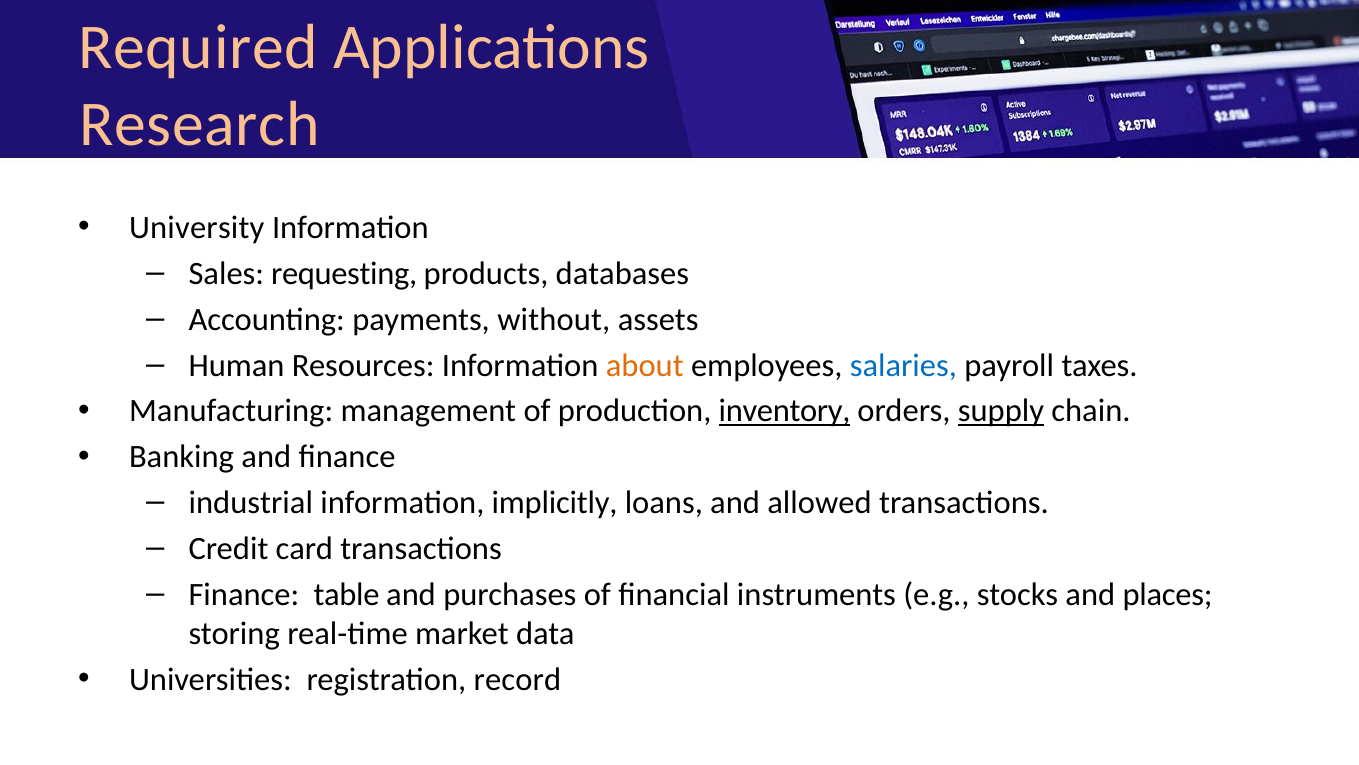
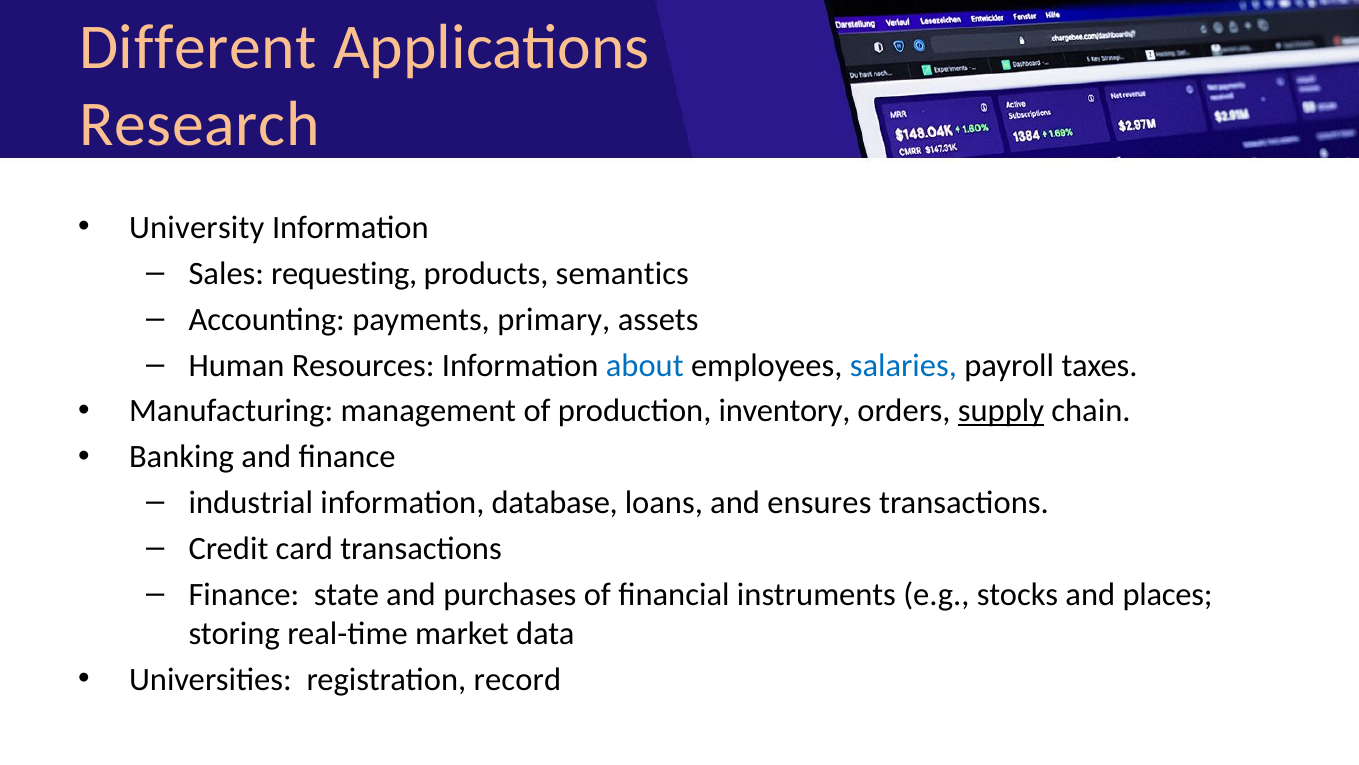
Required: Required -> Different (198, 48)
databases: databases -> semantics (622, 273)
without: without -> primary (554, 319)
about colour: orange -> blue (645, 365)
inventory underline: present -> none (785, 411)
implicitly: implicitly -> database (555, 502)
allowed: allowed -> ensures (819, 502)
table: table -> state (347, 594)
